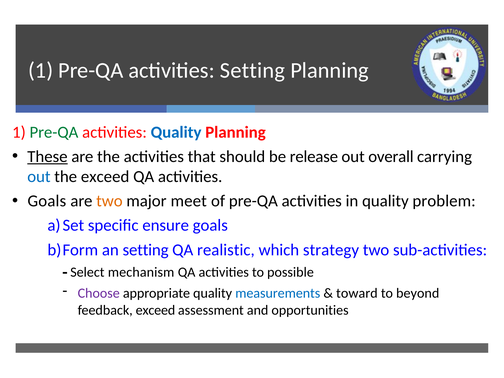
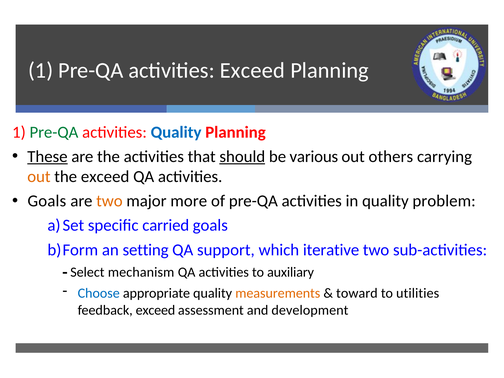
activities Setting: Setting -> Exceed (252, 70)
should underline: none -> present (242, 157)
release: release -> various (314, 157)
overall: overall -> others (391, 157)
out colour: blue -> orange (39, 177)
meet: meet -> more (189, 201)
ensure: ensure -> carried (166, 225)
realistic: realistic -> support (226, 250)
strategy: strategy -> iterative (331, 250)
possible: possible -> auxiliary (291, 272)
Choose colour: purple -> blue (99, 293)
measurements colour: blue -> orange (278, 293)
beyond: beyond -> utilities (418, 293)
opportunities: opportunities -> development (310, 310)
